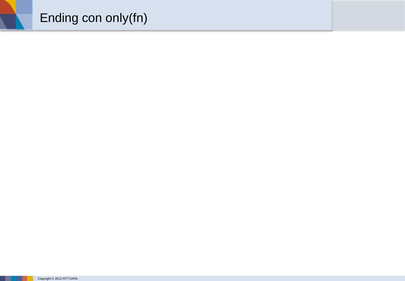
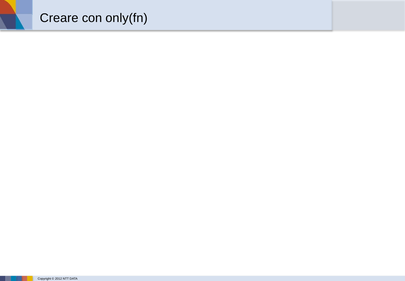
Ending: Ending -> Creare (59, 18)
